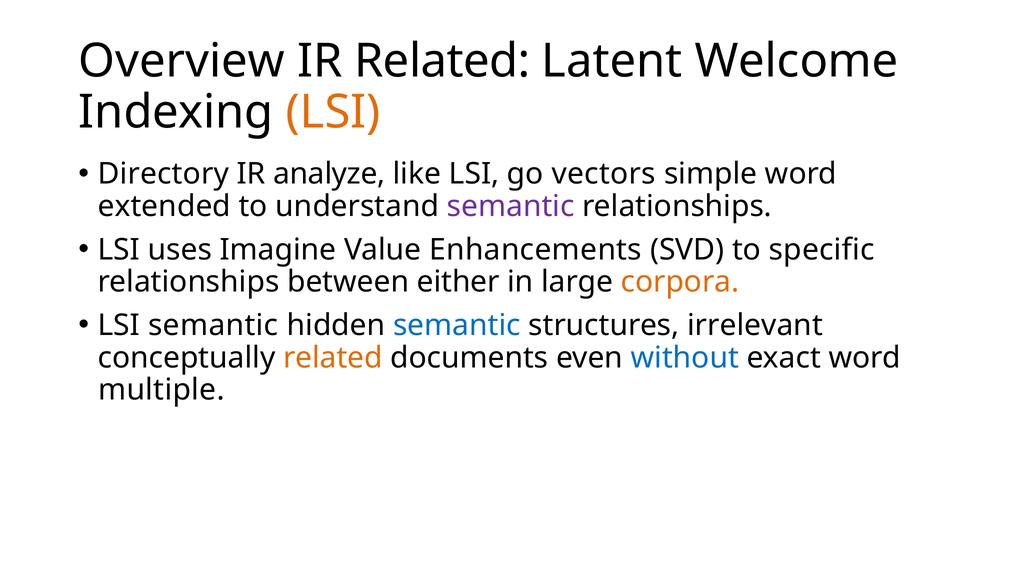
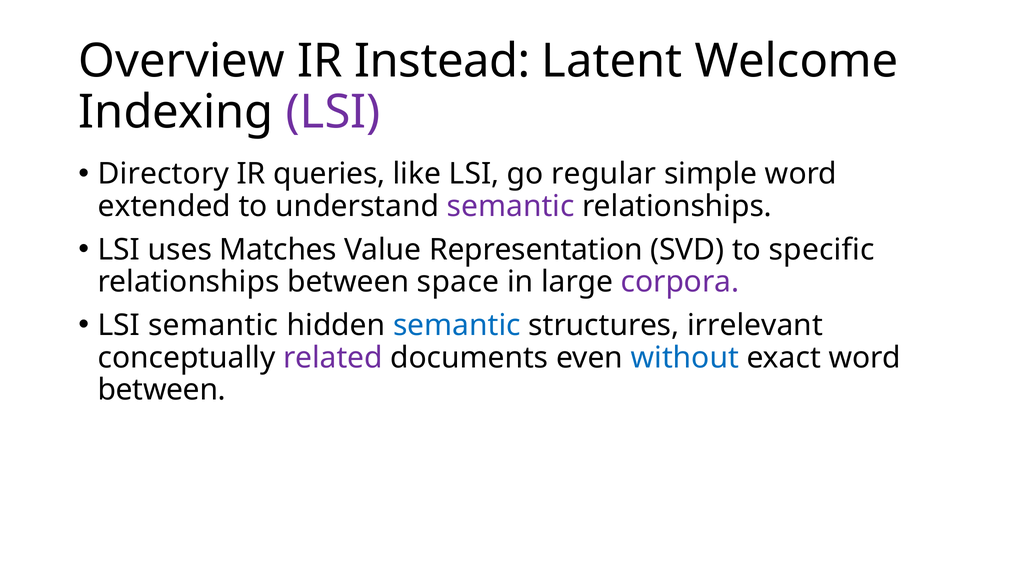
IR Related: Related -> Instead (442, 61)
LSI colour: orange -> purple (333, 112)
analyze: analyze -> queries (329, 174)
vectors: vectors -> regular (604, 174)
Imagine: Imagine -> Matches (278, 250)
Enhancements: Enhancements -> Representation (536, 250)
either: either -> space (458, 282)
corpora colour: orange -> purple (680, 282)
related colour: orange -> purple (333, 358)
multiple: multiple -> between (162, 390)
